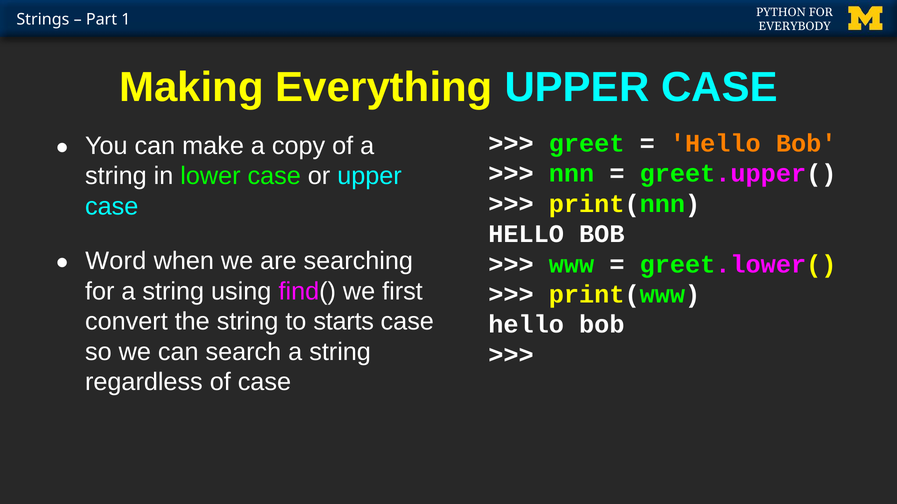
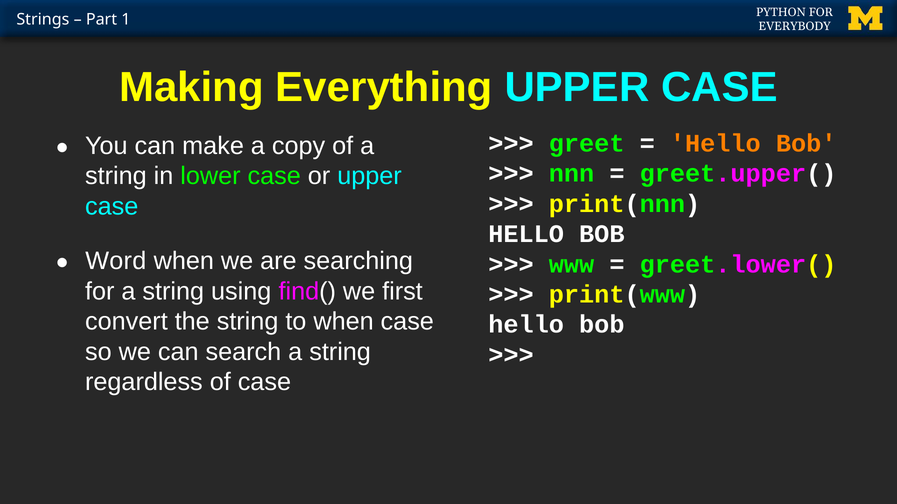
to starts: starts -> when (344, 322)
